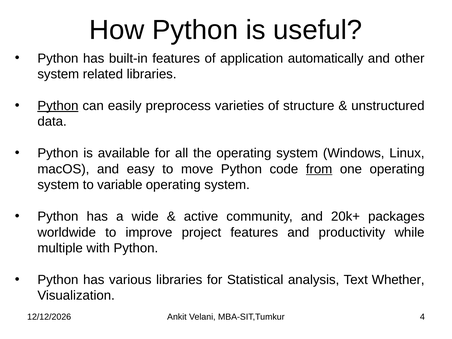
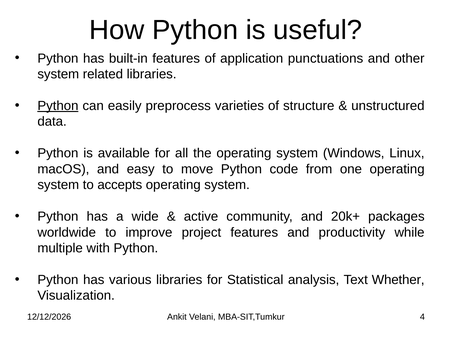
automatically: automatically -> punctuations (326, 58)
from underline: present -> none (319, 169)
variable: variable -> accepts (120, 185)
